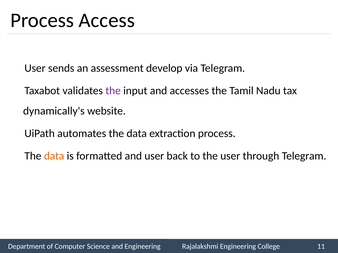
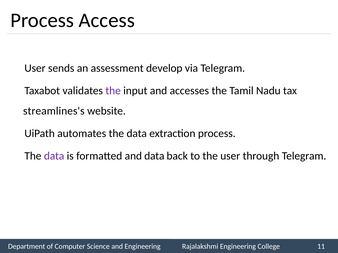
dynamically's: dynamically's -> streamlines's (54, 111)
data colour: orange -> purple (54, 156)
and user: user -> data (154, 156)
